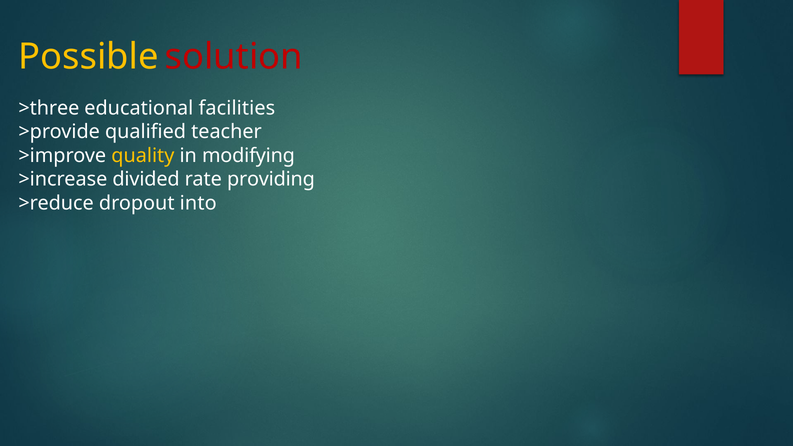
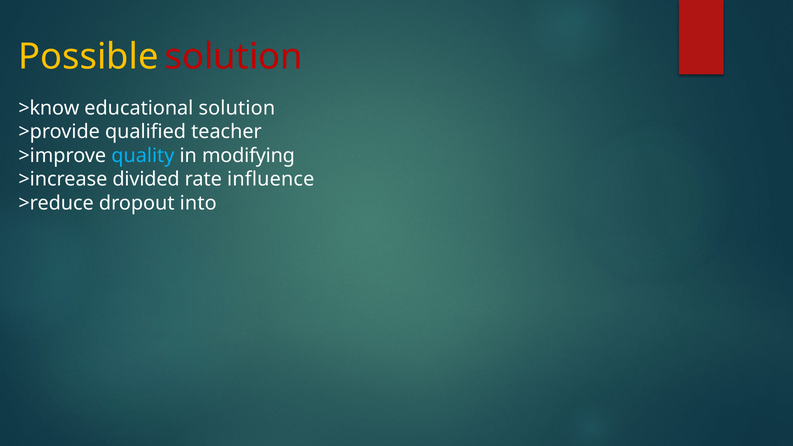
>three: >three -> >know (49, 108)
educational facilities: facilities -> solution (237, 108)
quality colour: yellow -> light blue (143, 156)
providing: providing -> influence (271, 179)
